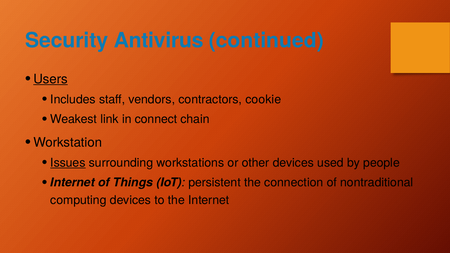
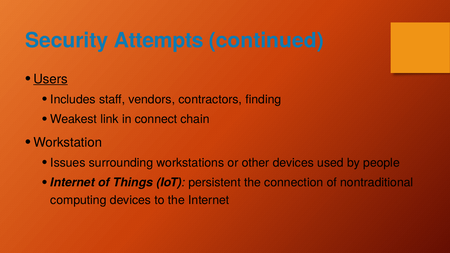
Antivirus: Antivirus -> Attempts (159, 41)
cookie: cookie -> finding (263, 99)
Issues underline: present -> none (68, 163)
